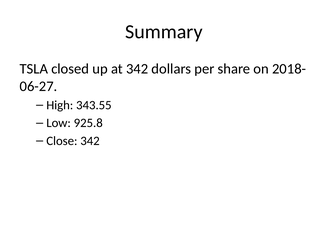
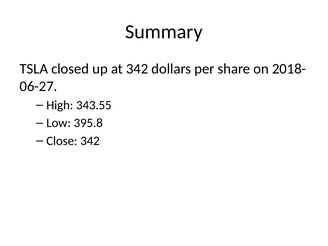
925.8: 925.8 -> 395.8 (88, 123)
